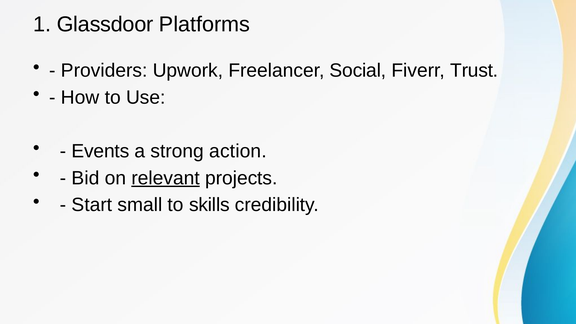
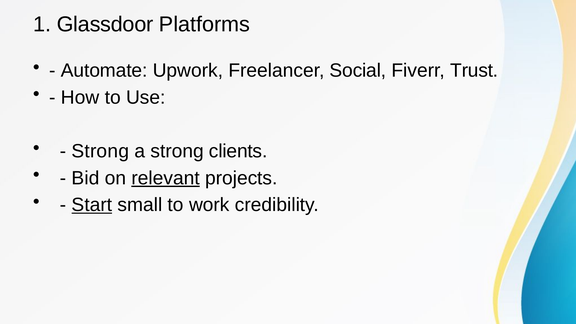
Providers: Providers -> Automate (104, 70)
Events: Events -> Strong (100, 151)
action: action -> clients (238, 151)
Start underline: none -> present (92, 205)
skills: skills -> work (209, 205)
